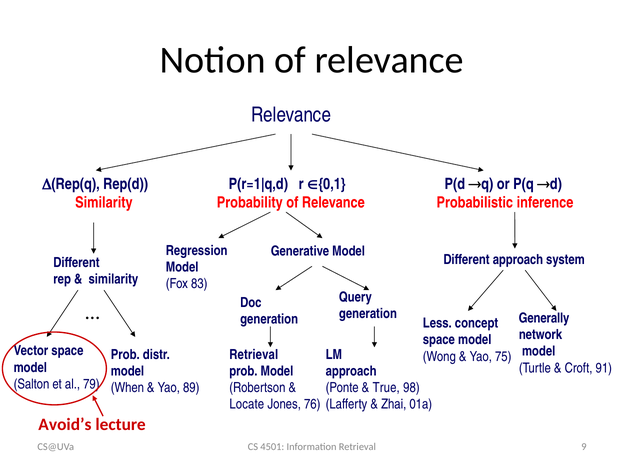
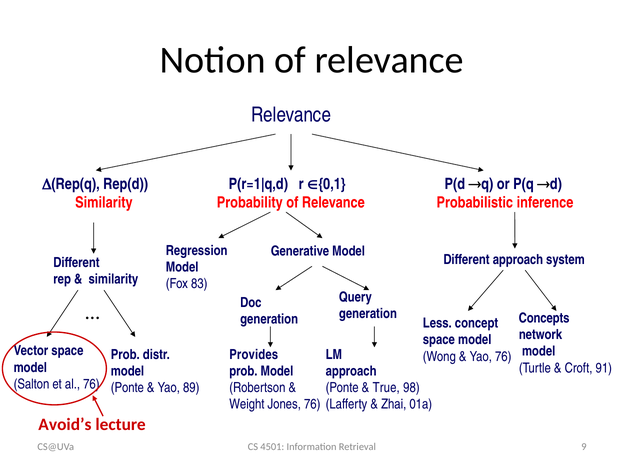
Generally: Generally -> Concepts (544, 318)
Retrieval: Retrieval -> Provides (254, 354)
Yao 75: 75 -> 76 (503, 357)
al 79: 79 -> 76 (91, 384)
When: When -> Ponte (127, 388)
Locate: Locate -> Weight (247, 404)
